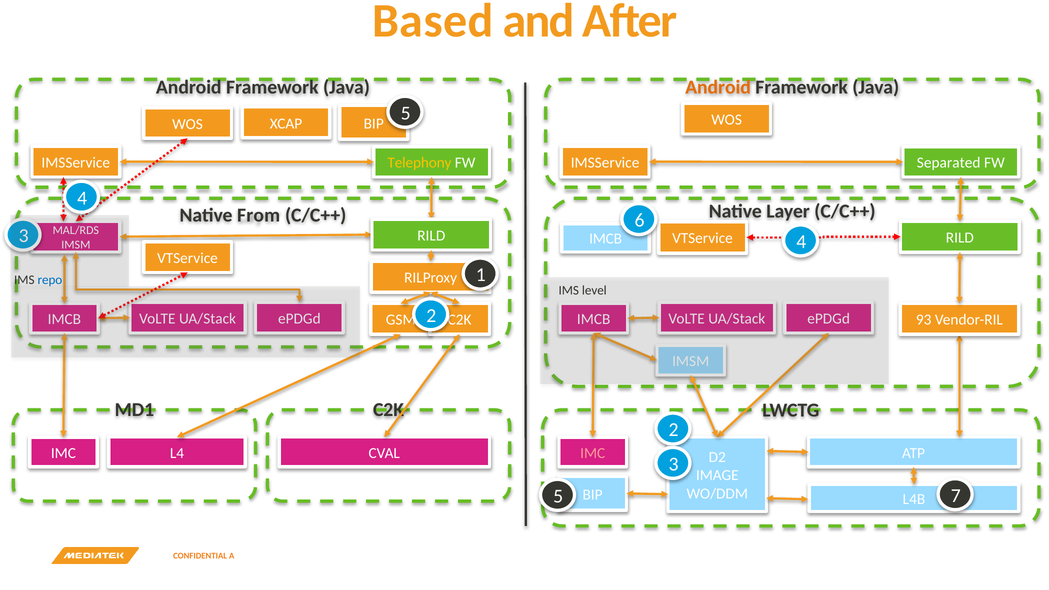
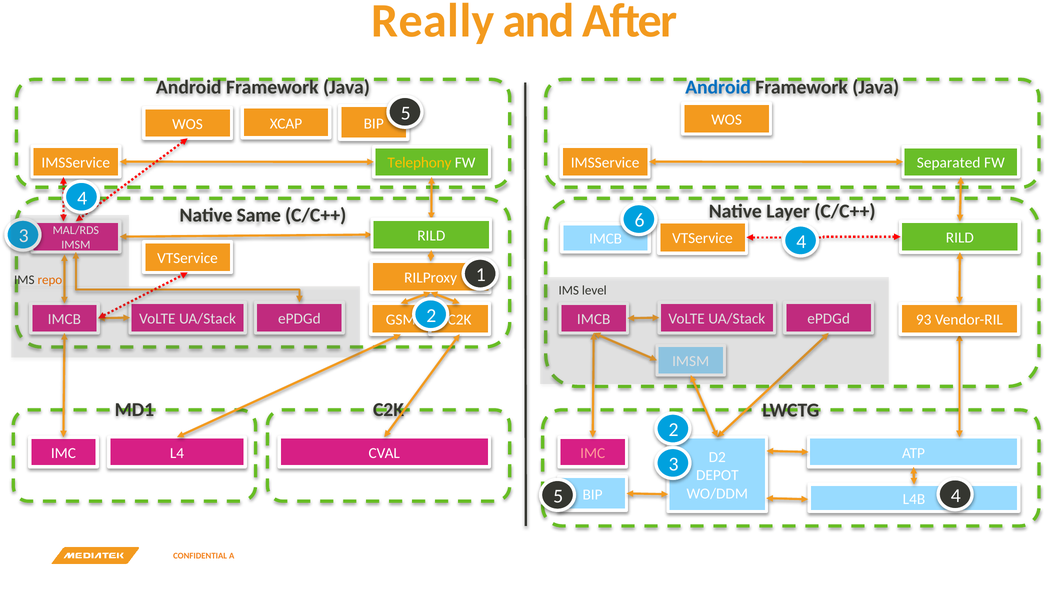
Based: Based -> Really (433, 21)
Android colour: orange -> blue (718, 87)
From: From -> Same (259, 215)
repo colour: blue -> orange (50, 280)
IMAGE: IMAGE -> DEPOT (717, 475)
WO/DDM 7: 7 -> 4 (956, 496)
